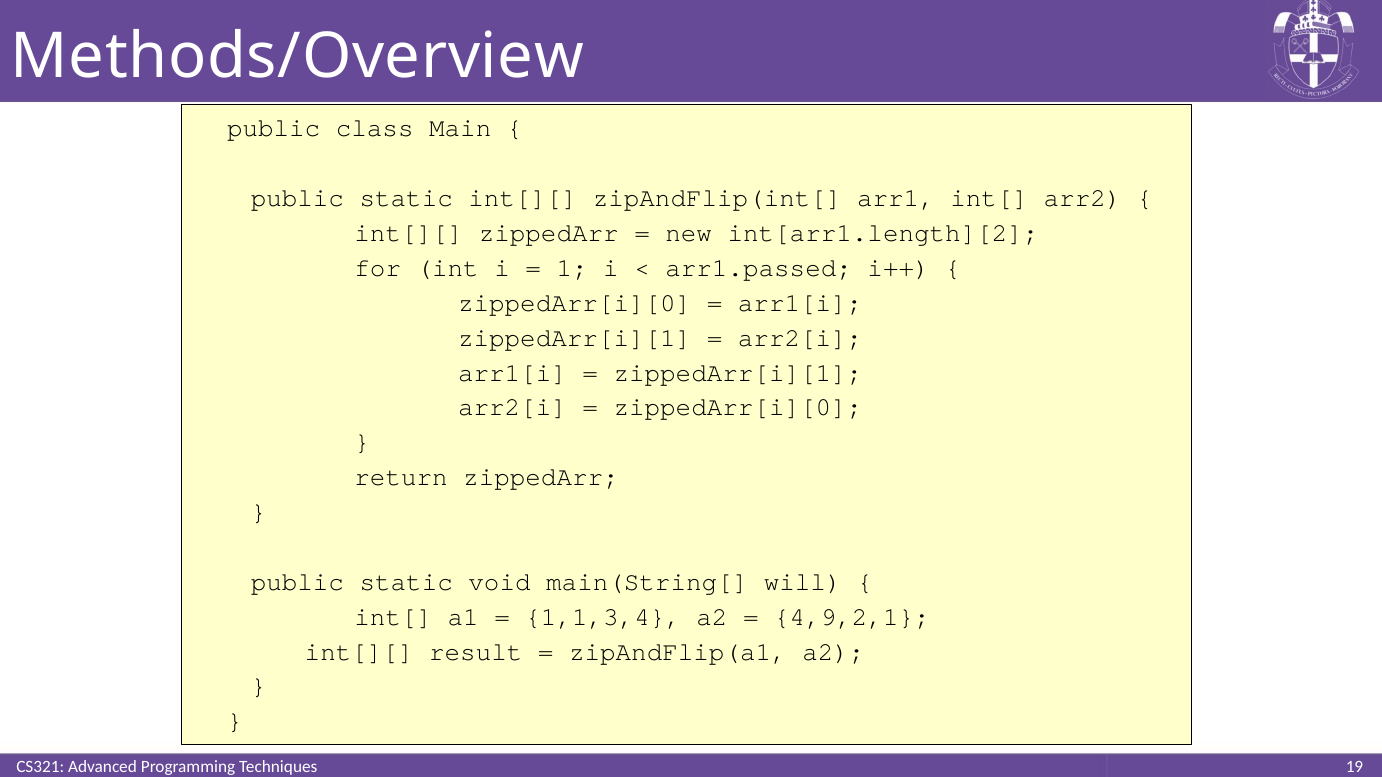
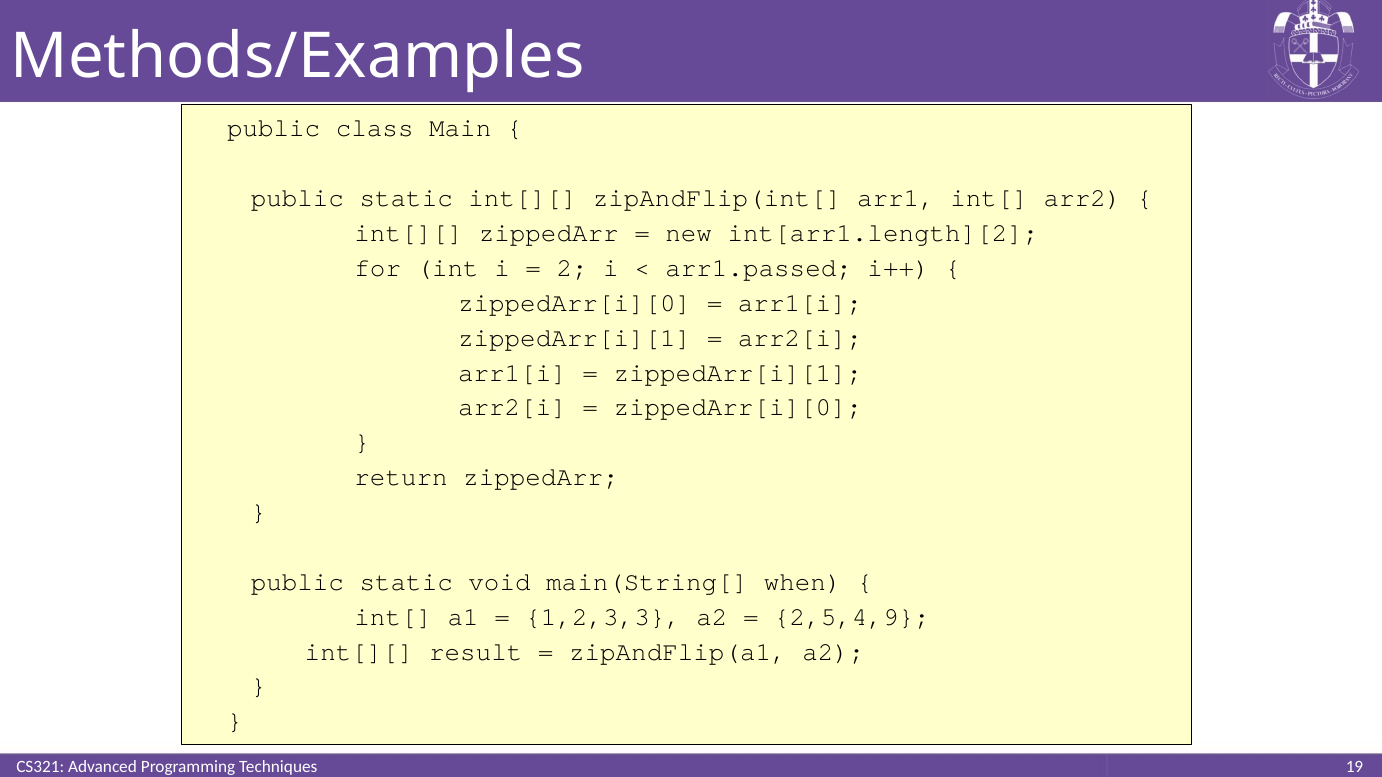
Methods/Overview: Methods/Overview -> Methods/Examples (298, 57)
1: 1 -> 2 (572, 268)
will: will -> when (803, 582)
1,1,3,4: 1,1,3,4 -> 1,2,3,3 (603, 617)
4,9,2,1: 4,9,2,1 -> 2,5,4,9 (852, 617)
